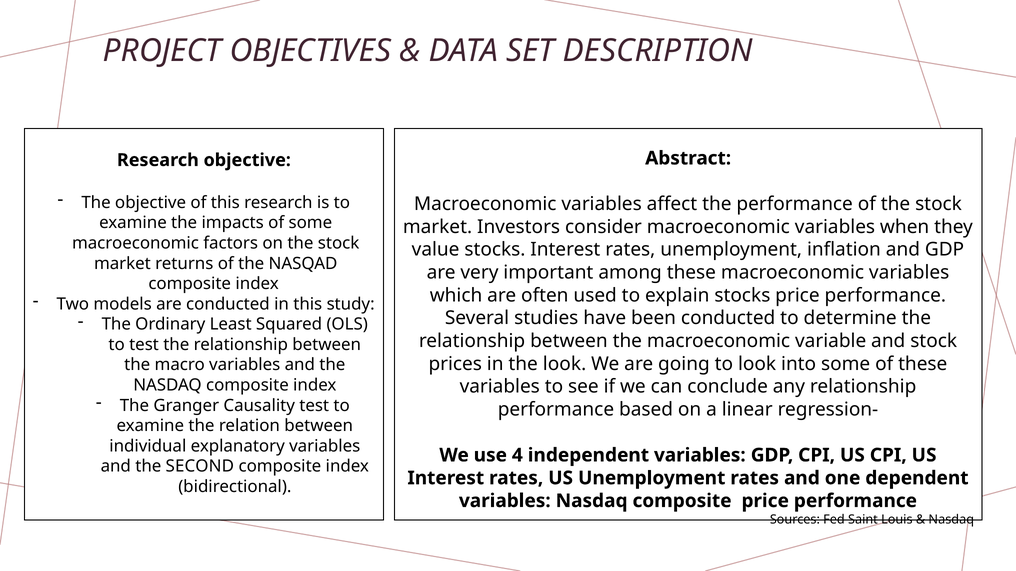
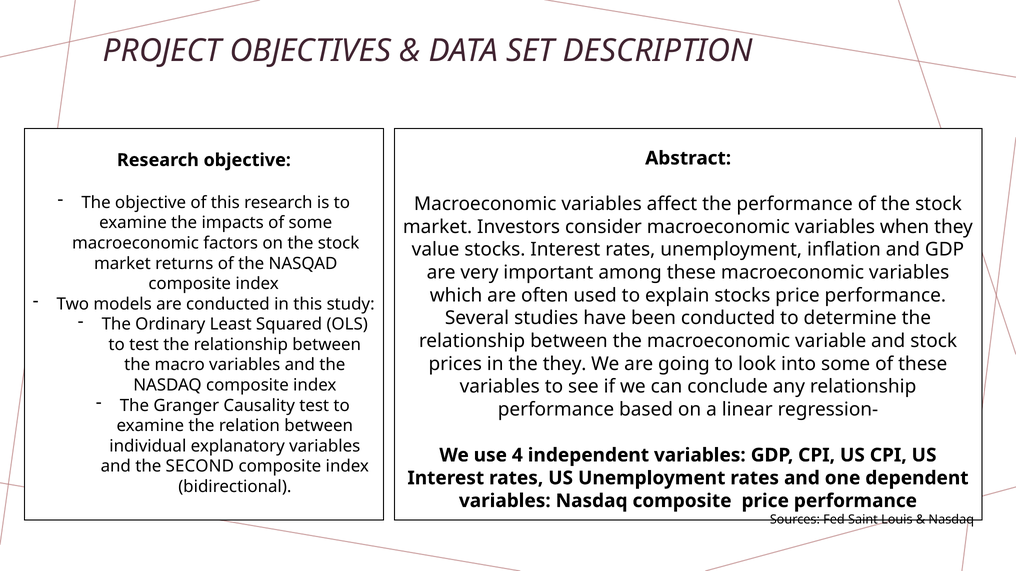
the look: look -> they (565, 364)
